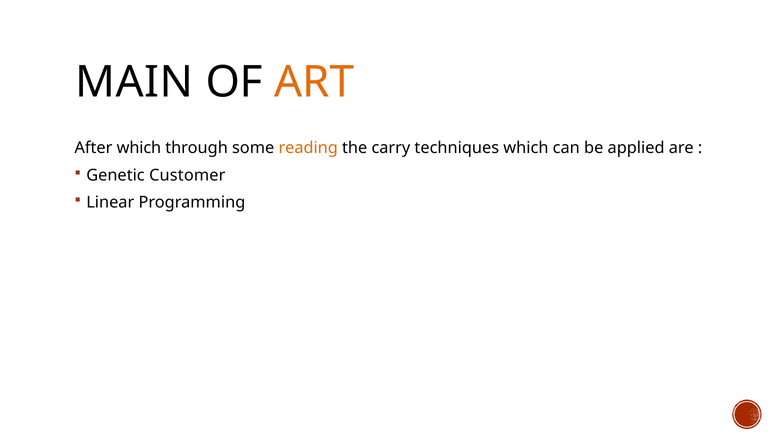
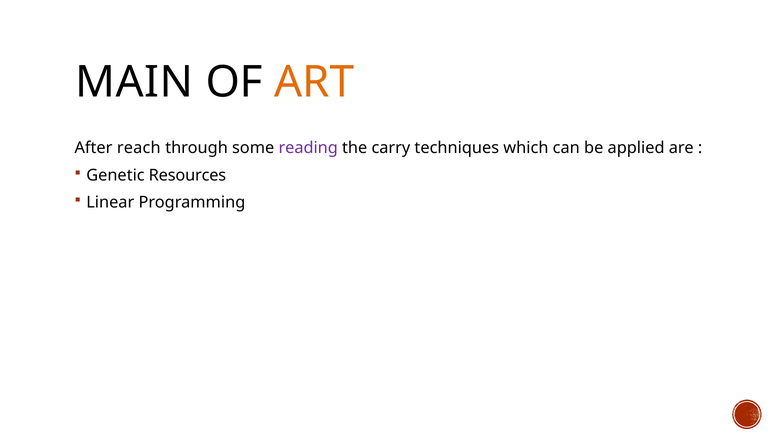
After which: which -> reach (139, 148)
reading colour: orange -> purple (308, 148)
Customer: Customer -> Resources (187, 175)
